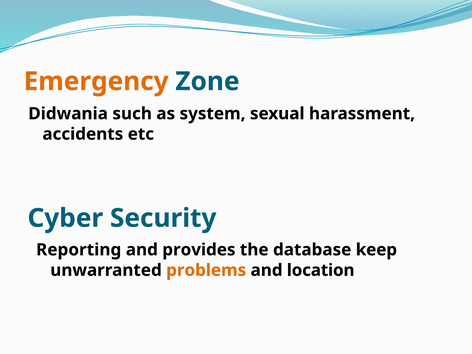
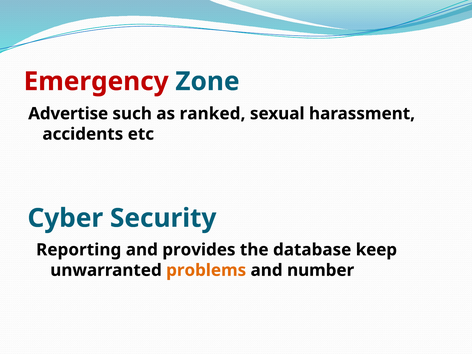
Emergency colour: orange -> red (96, 81)
Didwania: Didwania -> Advertise (68, 114)
system: system -> ranked (213, 114)
location: location -> number (321, 270)
